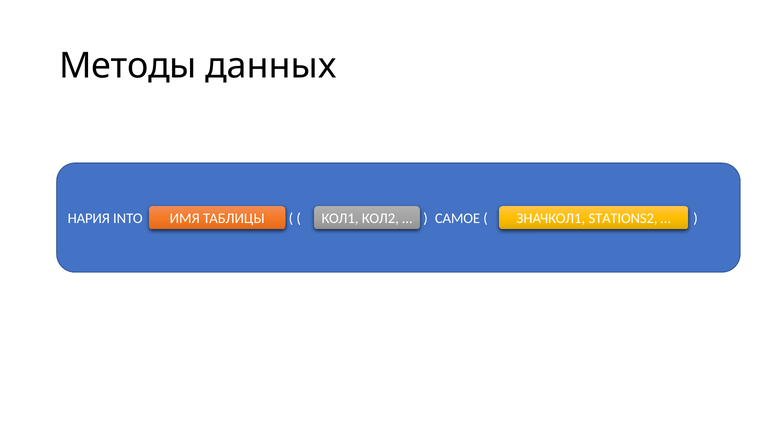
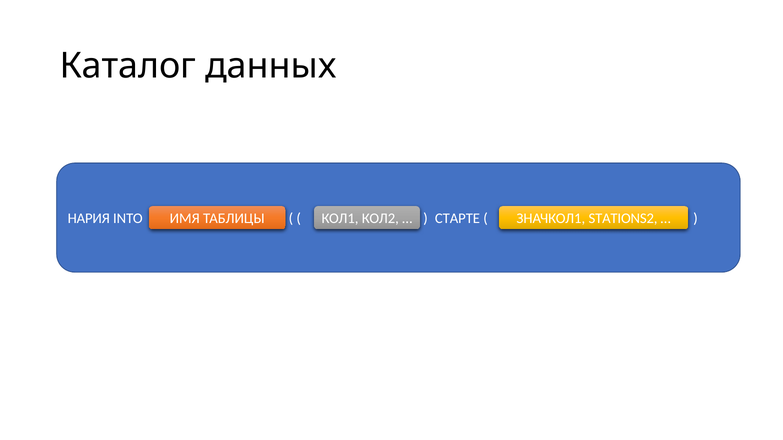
Методы: Методы -> Каталог (128, 66)
САМОЕ: САМОЕ -> СТАРТЕ (457, 219)
